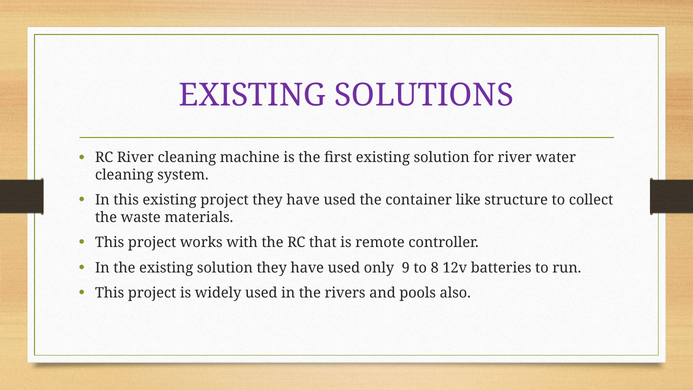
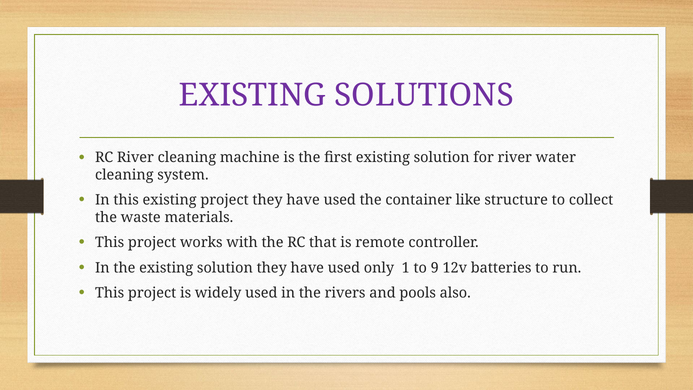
9: 9 -> 1 (406, 268)
8: 8 -> 9 (435, 268)
